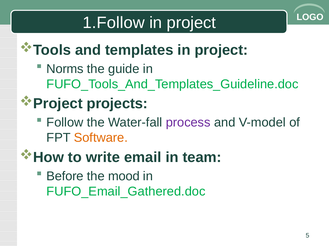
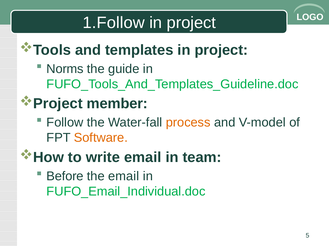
projects: projects -> member (117, 104)
process colour: purple -> orange (188, 123)
the mood: mood -> email (124, 177)
FUFO_Email_Gathered.doc: FUFO_Email_Gathered.doc -> FUFO_Email_Individual.doc (126, 192)
